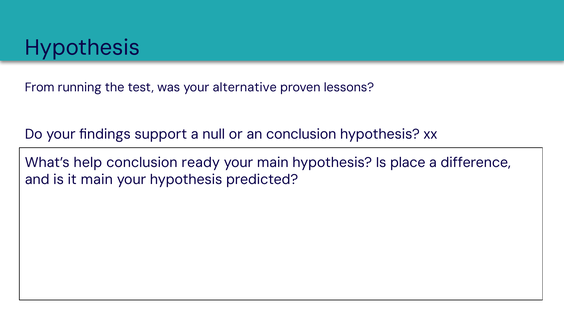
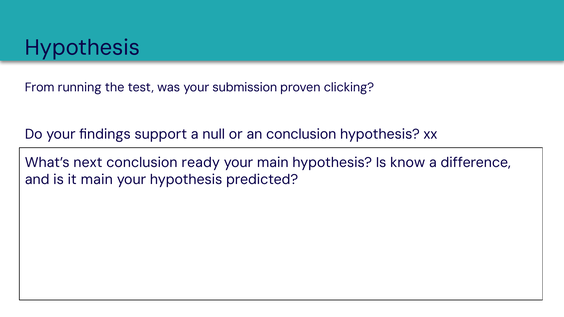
alternative: alternative -> submission (245, 87)
lessons: lessons -> clicking (349, 87)
help: help -> next (88, 163)
place: place -> know (408, 163)
